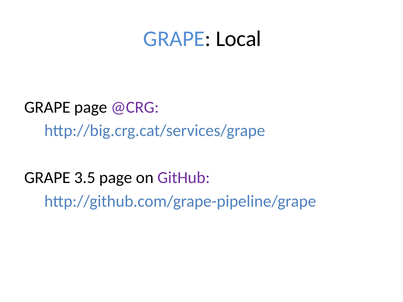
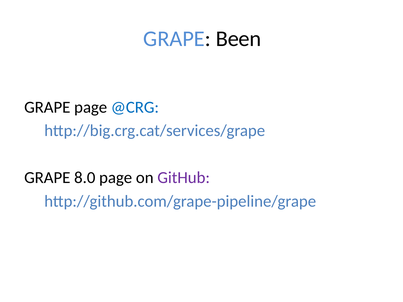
Local: Local -> Been (239, 39)
@CRG colour: purple -> blue (135, 107)
3.5: 3.5 -> 8.0 (85, 178)
